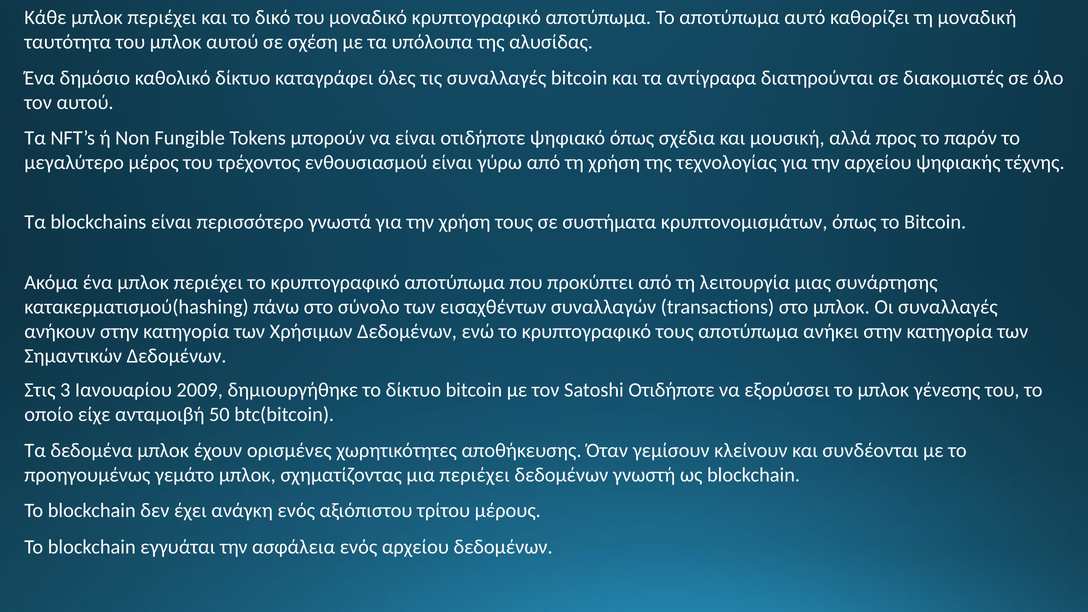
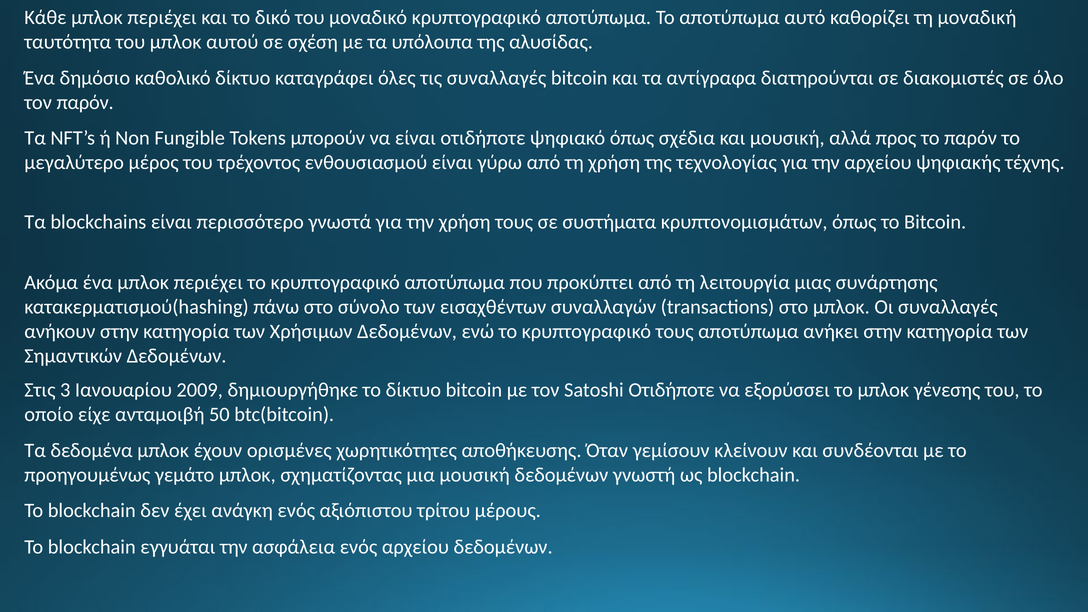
τον αυτού: αυτού -> παρόν (85, 102)
μια περιέχει: περιέχει -> μουσική (475, 475)
